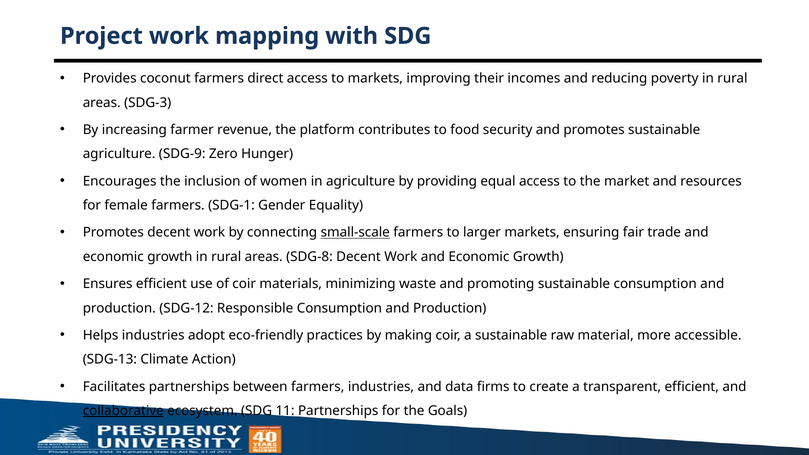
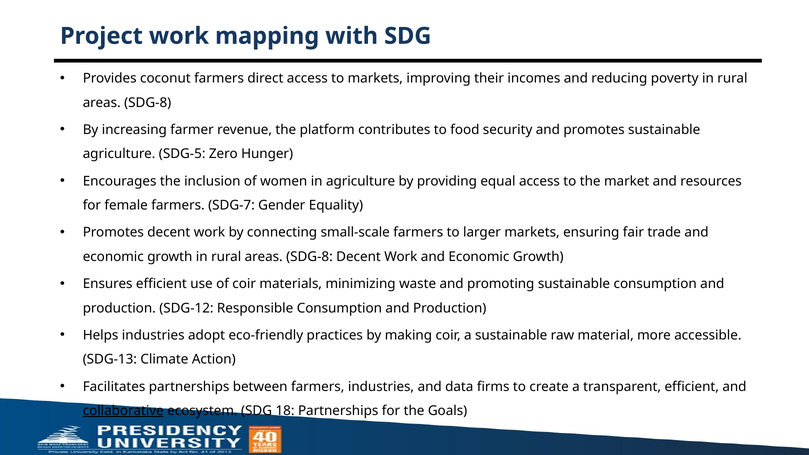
SDG-3: SDG-3 -> SDG-8 (148, 103)
SDG-9: SDG-9 -> SDG-5 (182, 154)
SDG-1: SDG-1 -> SDG-7 (231, 205)
small-scale underline: present -> none (355, 233)
11: 11 -> 18 (285, 411)
